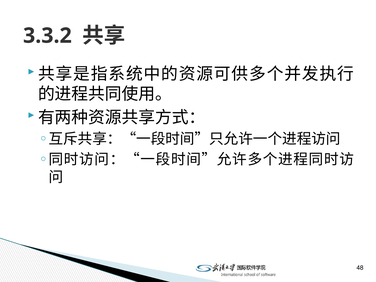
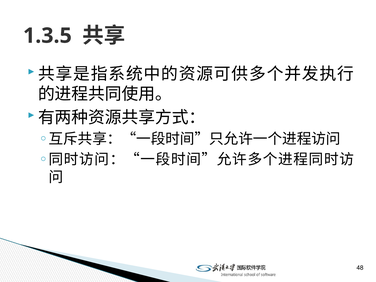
3.3.2: 3.3.2 -> 1.3.5 (47, 36)
